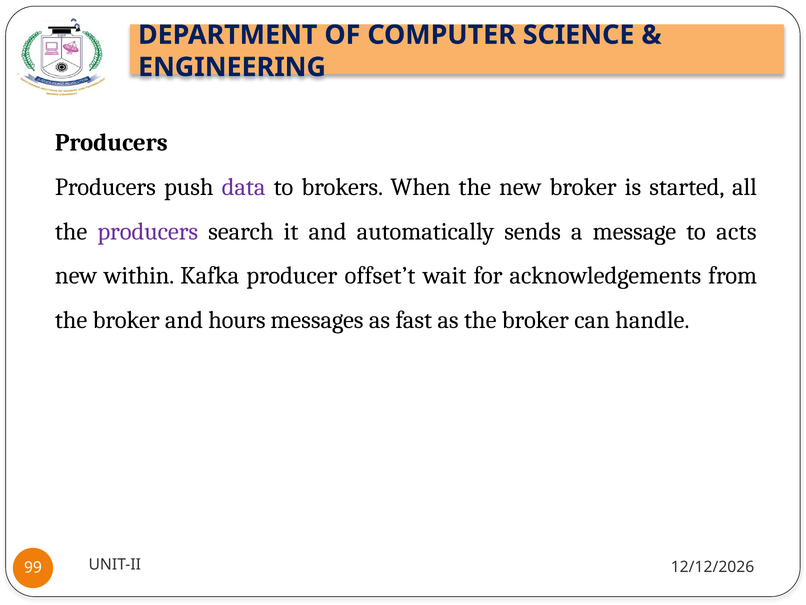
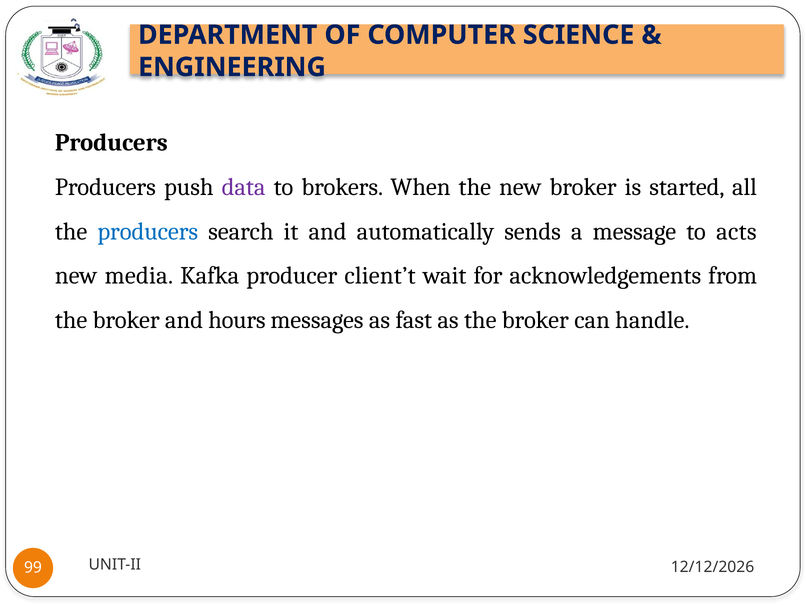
producers colour: purple -> blue (148, 231)
within: within -> media (139, 276)
offset’t: offset’t -> client’t (380, 276)
